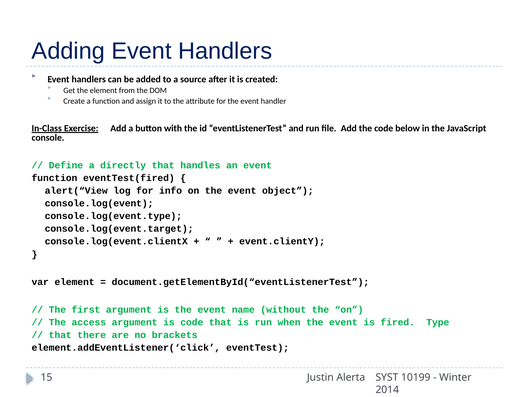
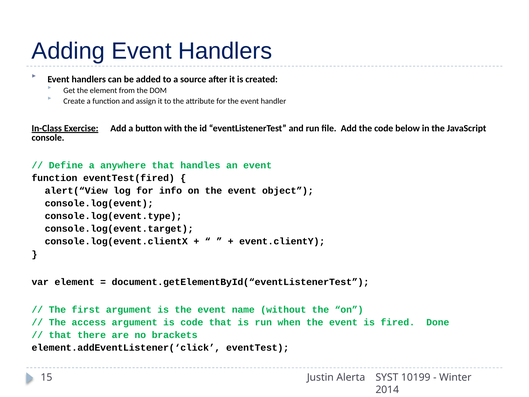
directly: directly -> anywhere (123, 165)
Type: Type -> Done (438, 322)
